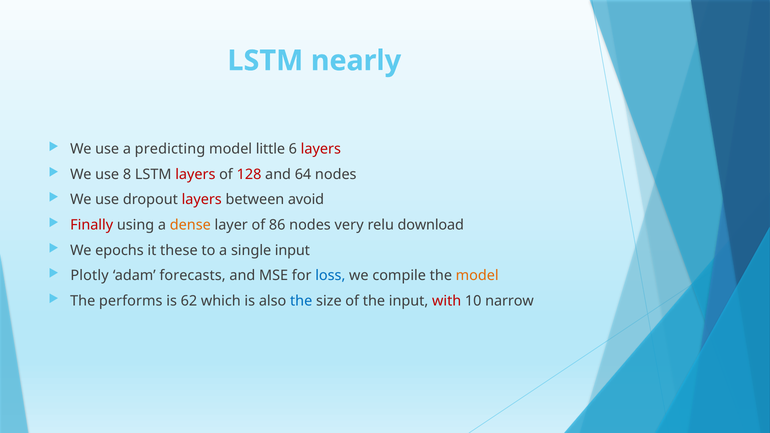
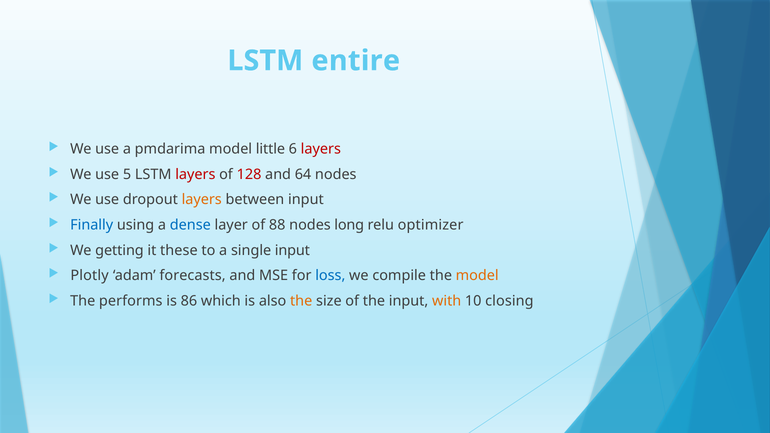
nearly: nearly -> entire (356, 61)
predicting: predicting -> pmdarima (170, 149)
8: 8 -> 5 (127, 174)
layers colour: red -> orange (202, 200)
between avoid: avoid -> input (306, 200)
Finally colour: red -> blue (92, 225)
dense colour: orange -> blue (190, 225)
86: 86 -> 88 (277, 225)
very: very -> long (349, 225)
download: download -> optimizer (431, 225)
epochs: epochs -> getting (119, 250)
62: 62 -> 86 (189, 301)
the colour: blue -> orange (301, 301)
with colour: red -> orange (447, 301)
narrow: narrow -> closing (509, 301)
